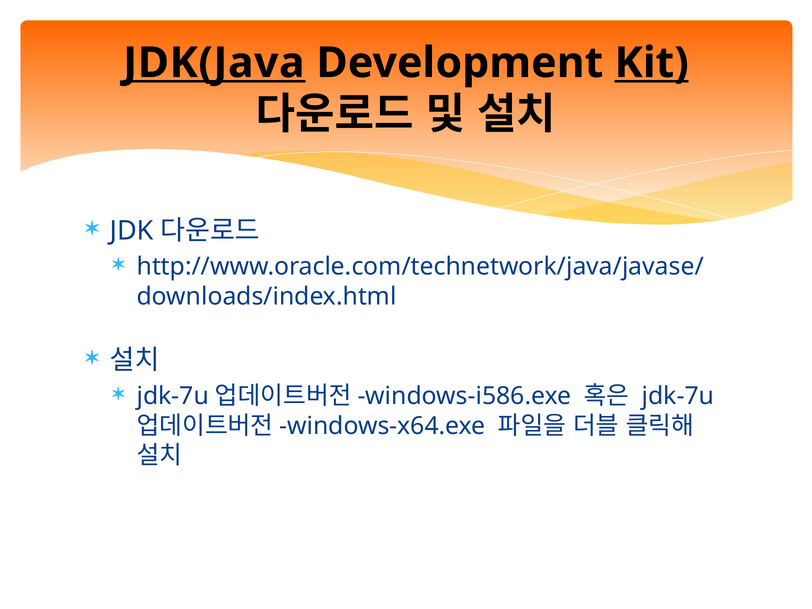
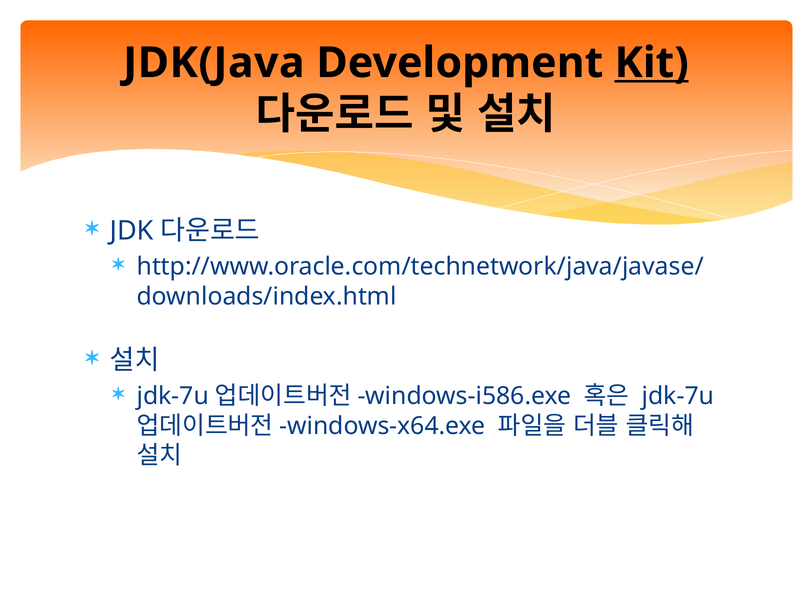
JDK(Java underline: present -> none (214, 63)
